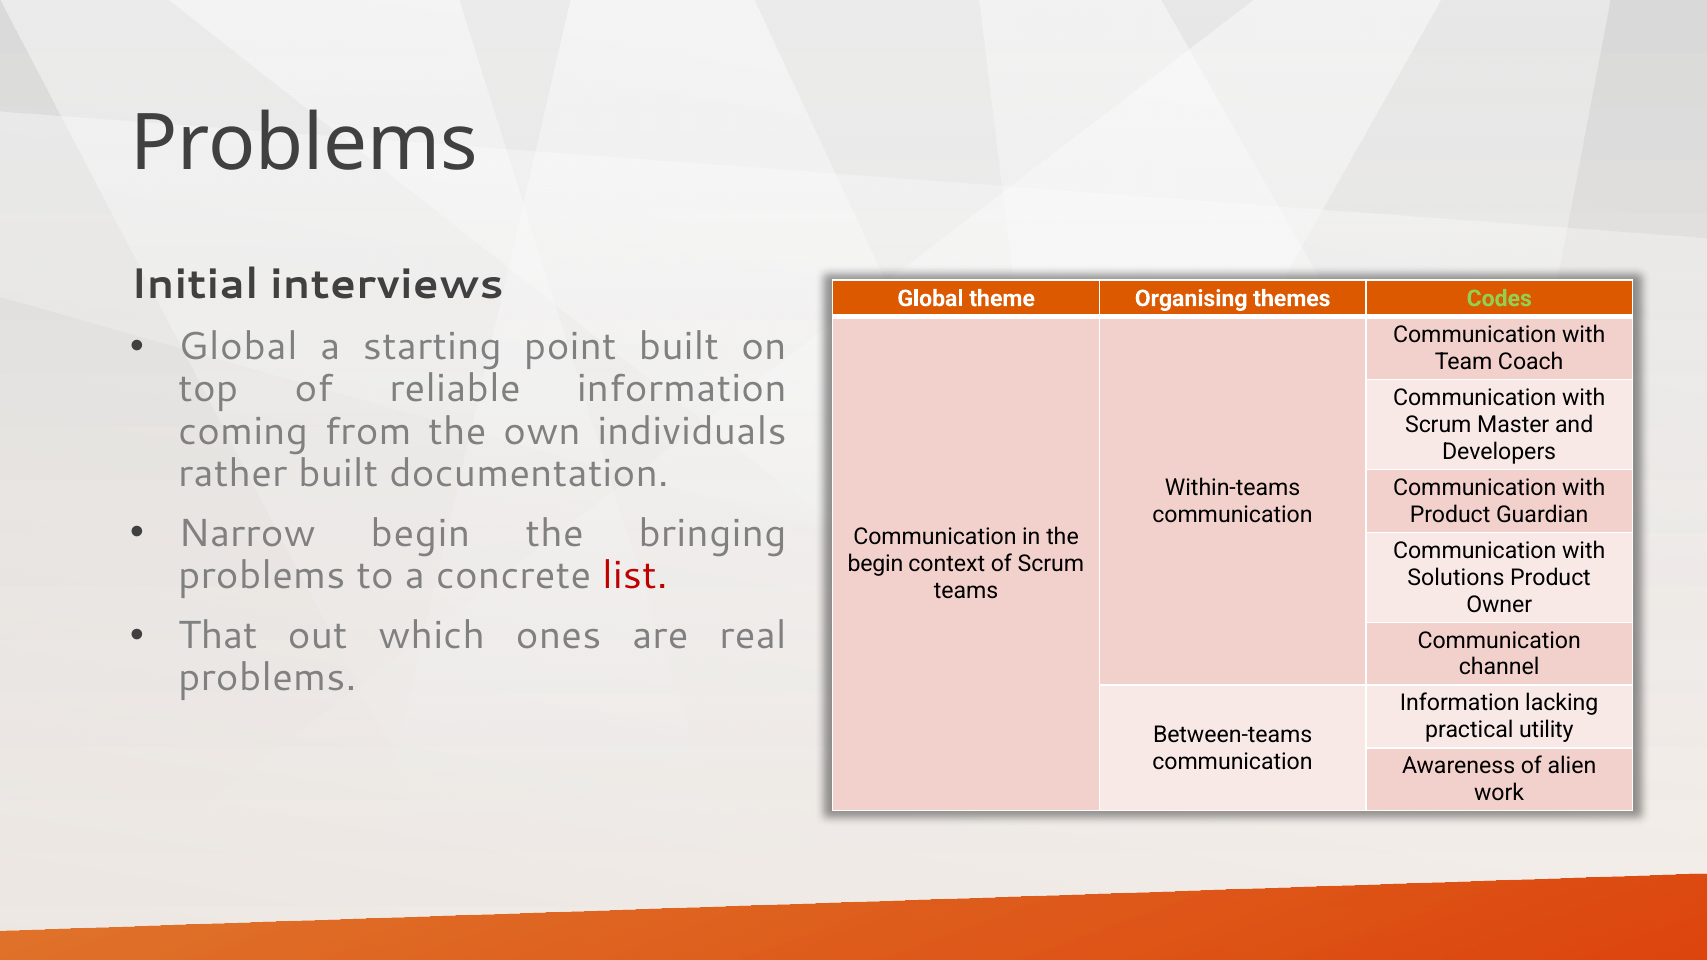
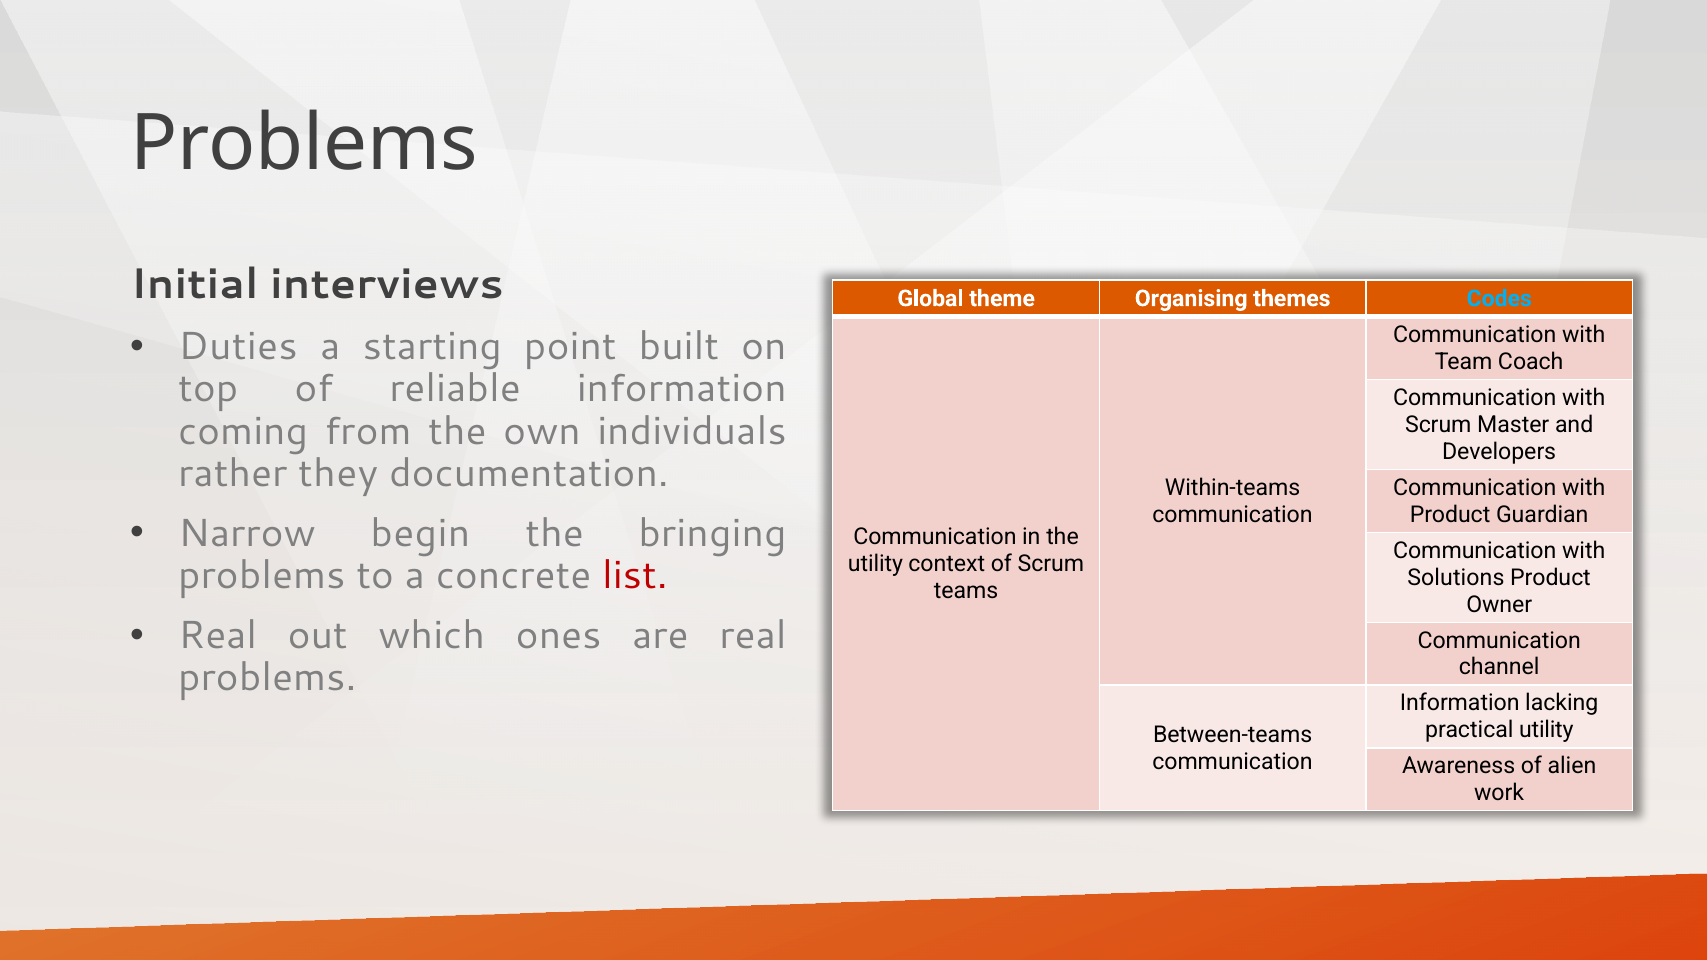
Codes colour: light green -> light blue (1499, 299)
Global: Global -> Duties (238, 347)
rather built: built -> they (338, 473)
begin: begin -> utility (875, 564)
That: That -> Real (218, 636)
